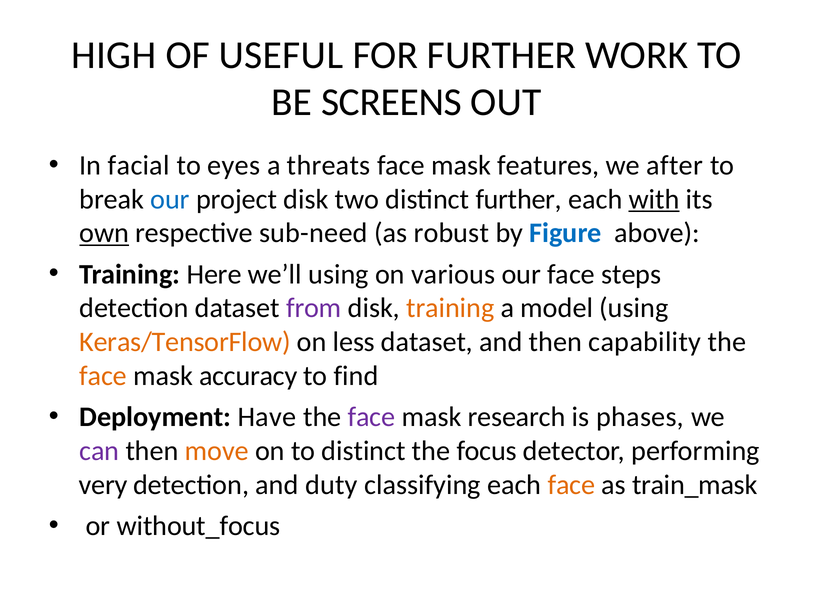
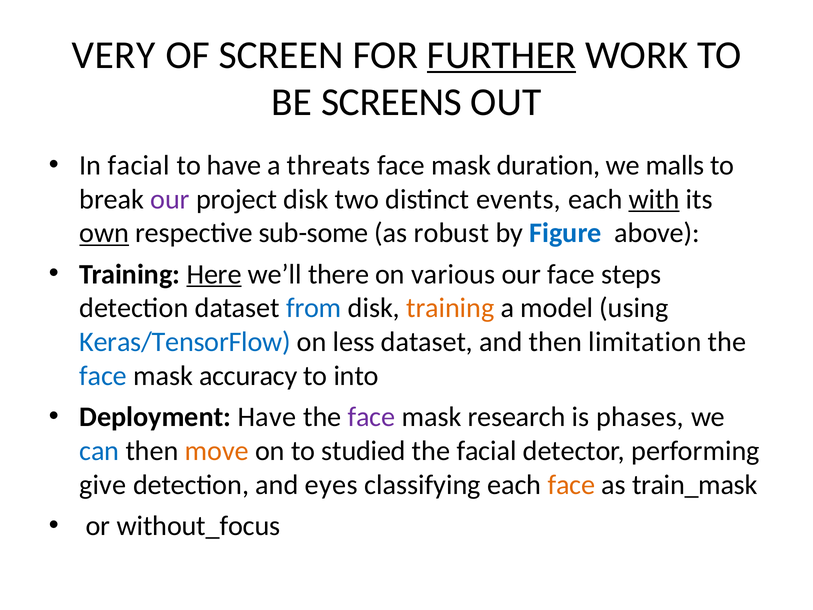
HIGH: HIGH -> VERY (114, 55)
USEFUL: USEFUL -> SCREEN (281, 55)
FURTHER underline: none -> present (502, 55)
to eyes: eyes -> have (234, 165)
features: features -> duration (548, 165)
after: after -> malls (675, 165)
our colour: blue -> purple (170, 199)
distinct further: further -> events (519, 199)
sub-need: sub-need -> sub-some (314, 233)
Here underline: none -> present (214, 274)
we’ll using: using -> there (339, 274)
from colour: purple -> blue (314, 308)
Keras/TensorFlow colour: orange -> blue (185, 342)
capability: capability -> limitation (645, 342)
face colour: orange -> blue (103, 376)
find: find -> into (356, 376)
can colour: purple -> blue (99, 451)
to distinct: distinct -> studied (364, 451)
the focus: focus -> facial (487, 451)
very: very -> give (103, 485)
duty: duty -> eyes (331, 485)
